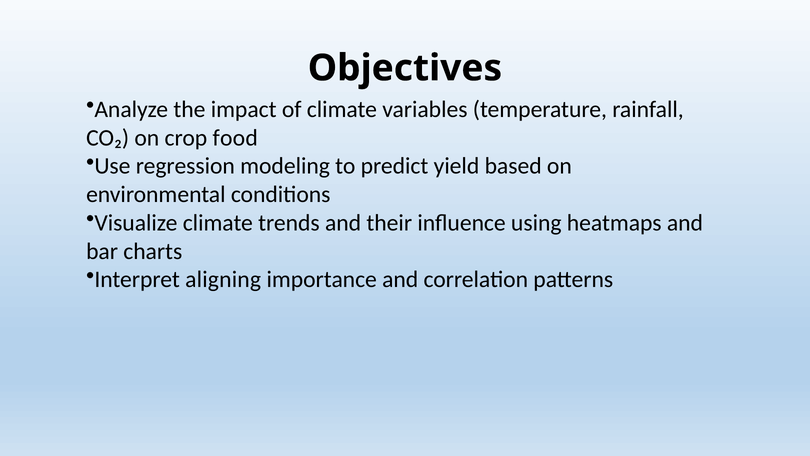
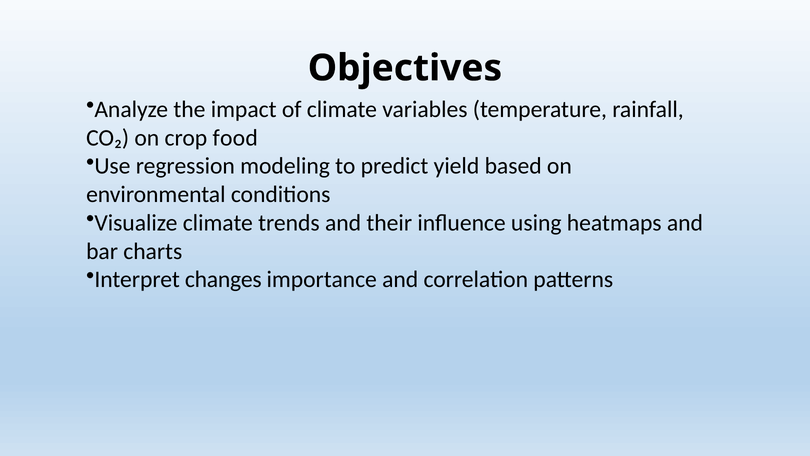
aligning: aligning -> changes (223, 279)
